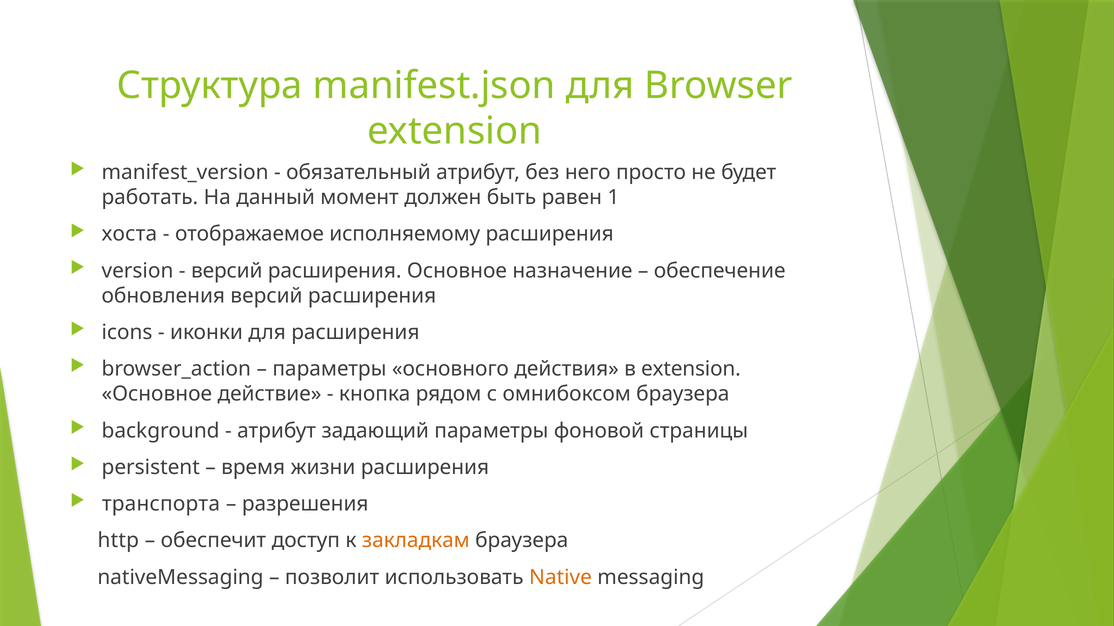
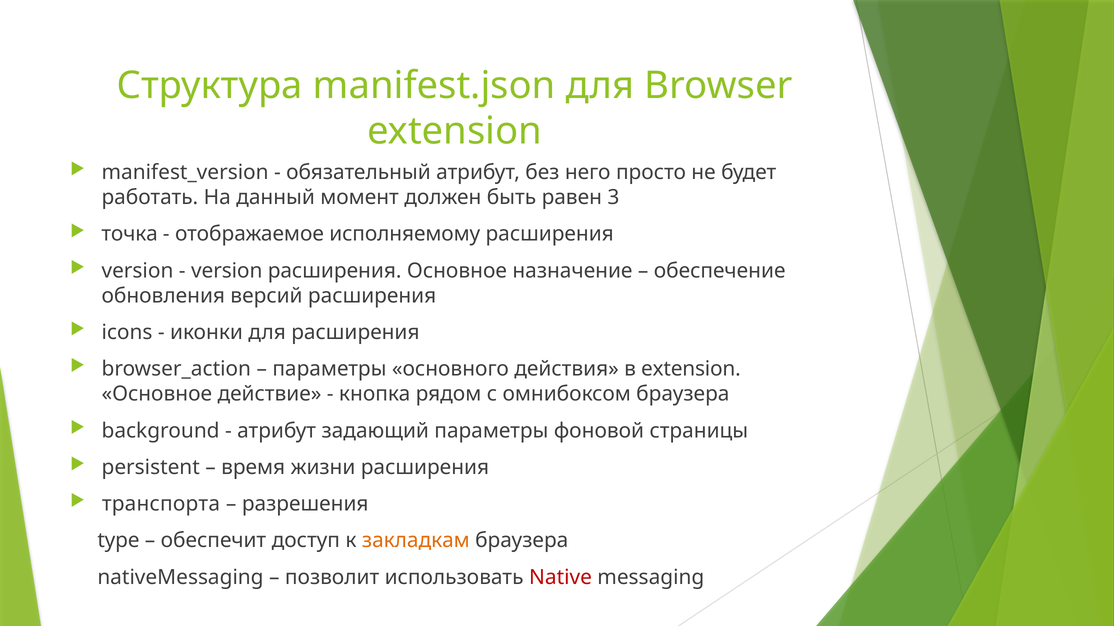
1: 1 -> 3 (613, 198)
хоста: хоста -> точка (130, 234)
версий: версий -> version (227, 271)
http: http -> type (119, 541)
Native colour: orange -> red (561, 578)
